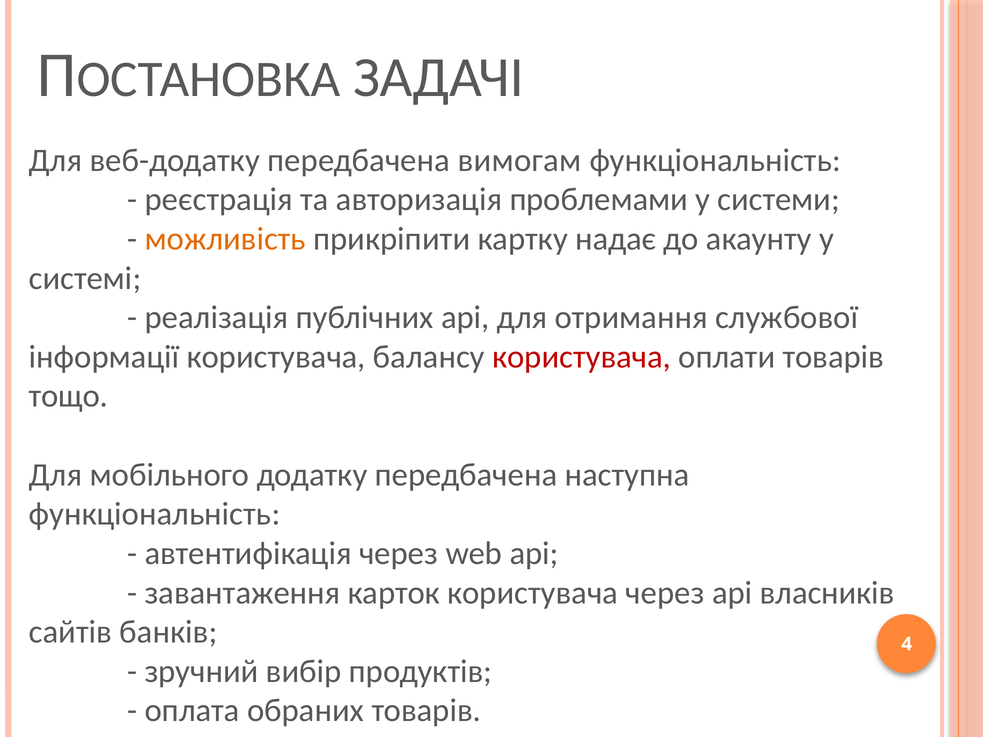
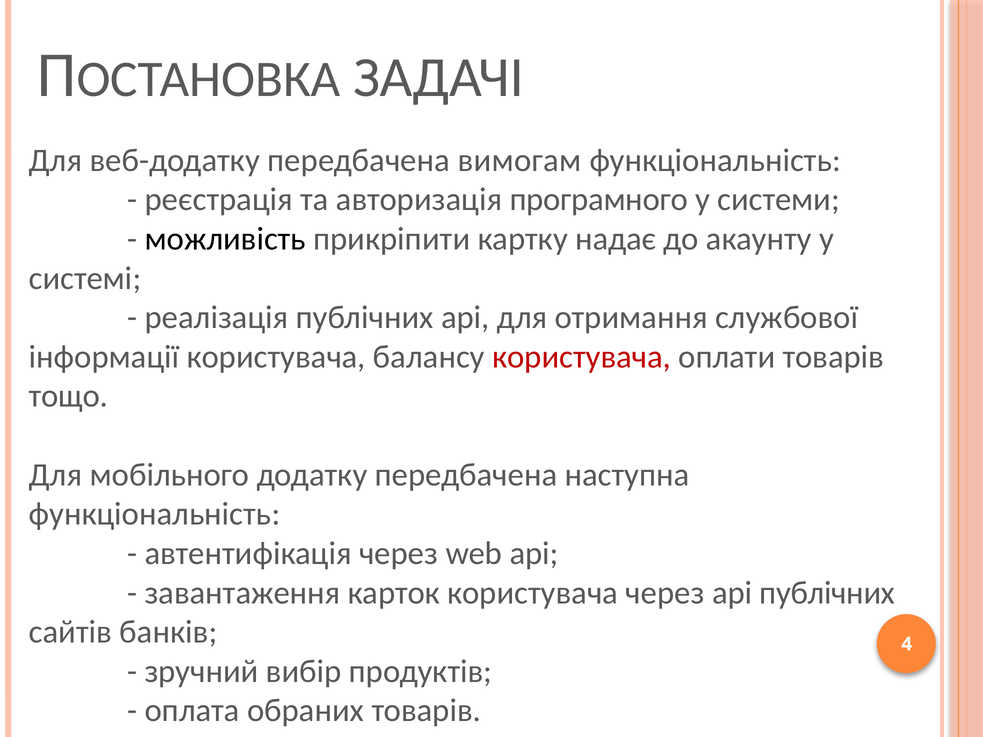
проблемами: проблемами -> програмного (599, 200)
можливість colour: orange -> black (225, 239)
api власників: власників -> публічних (827, 593)
